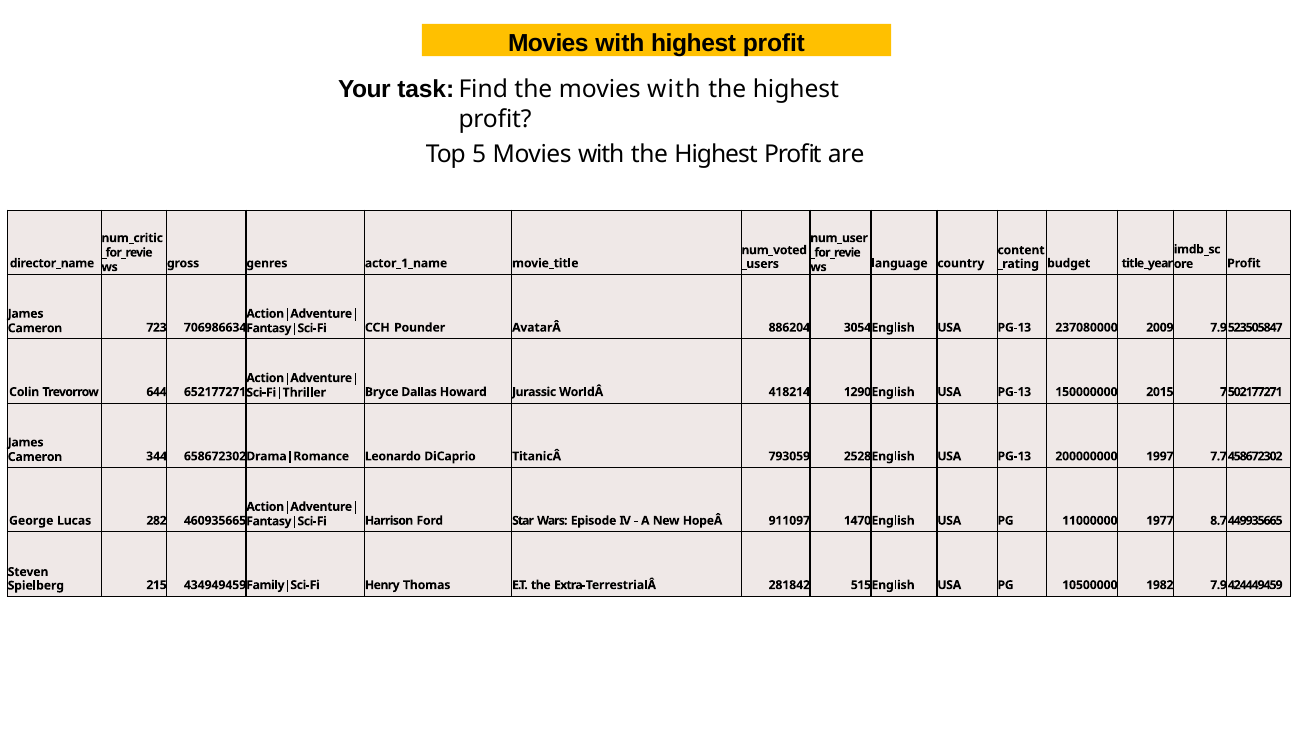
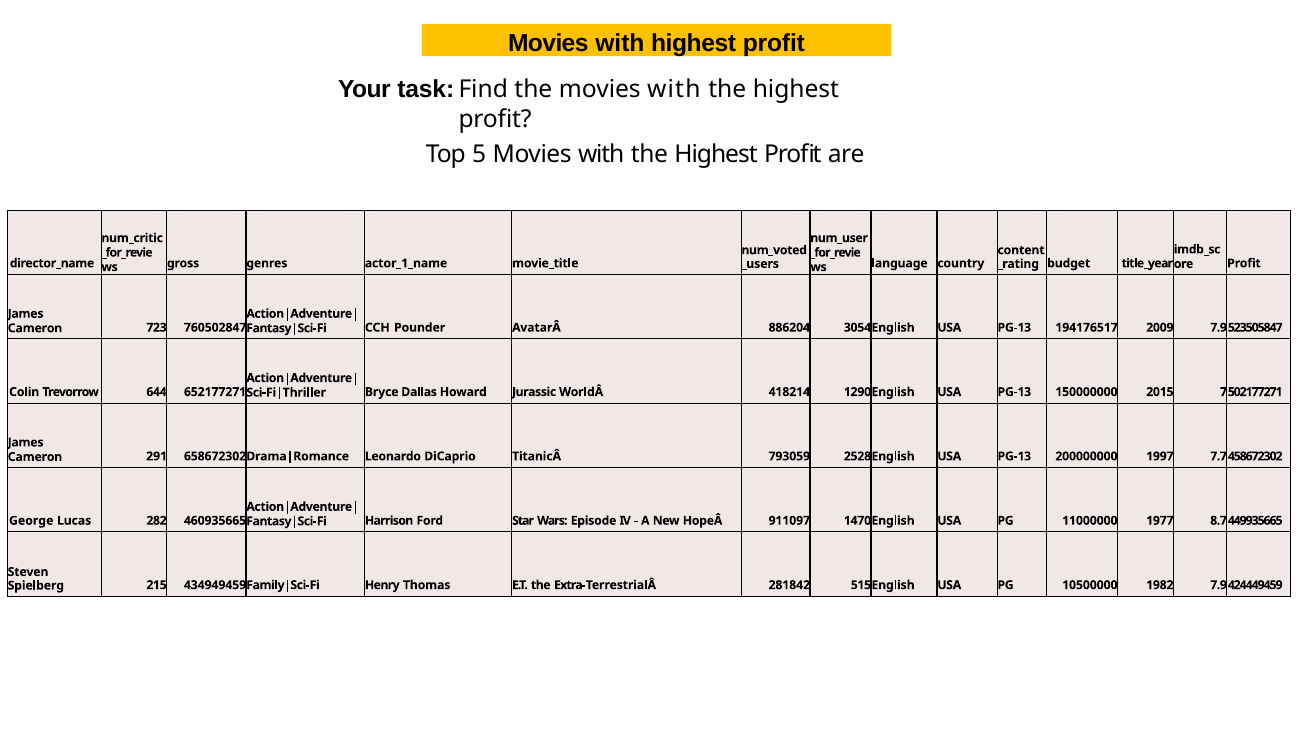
706986634: 706986634 -> 760502847 (215, 328)
237080000: 237080000 -> 194176517 (1087, 328)
344: 344 -> 291 (157, 457)
